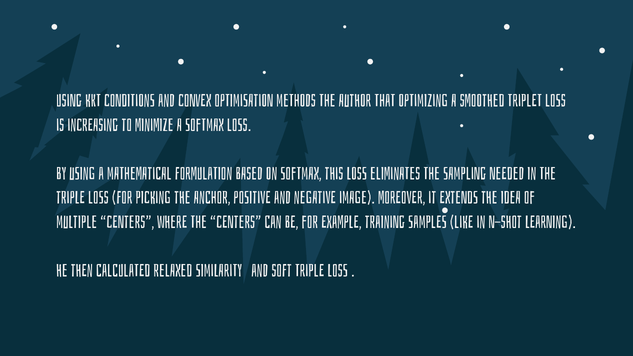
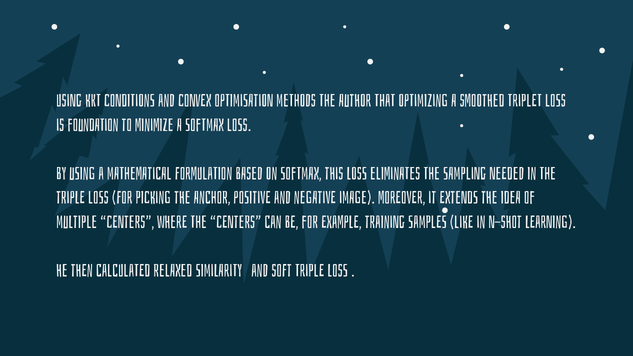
increasing: increasing -> foundation (93, 125)
